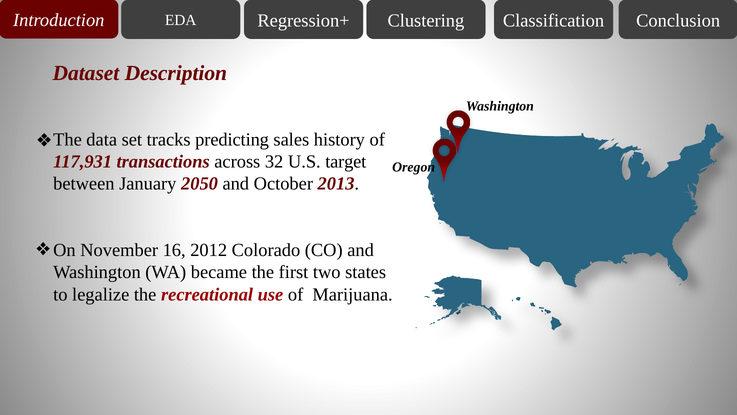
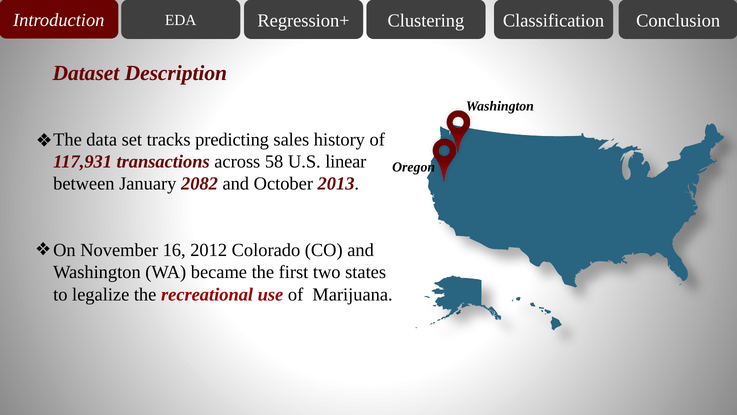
32: 32 -> 58 (274, 161)
target: target -> linear (346, 161)
2050: 2050 -> 2082 (200, 184)
